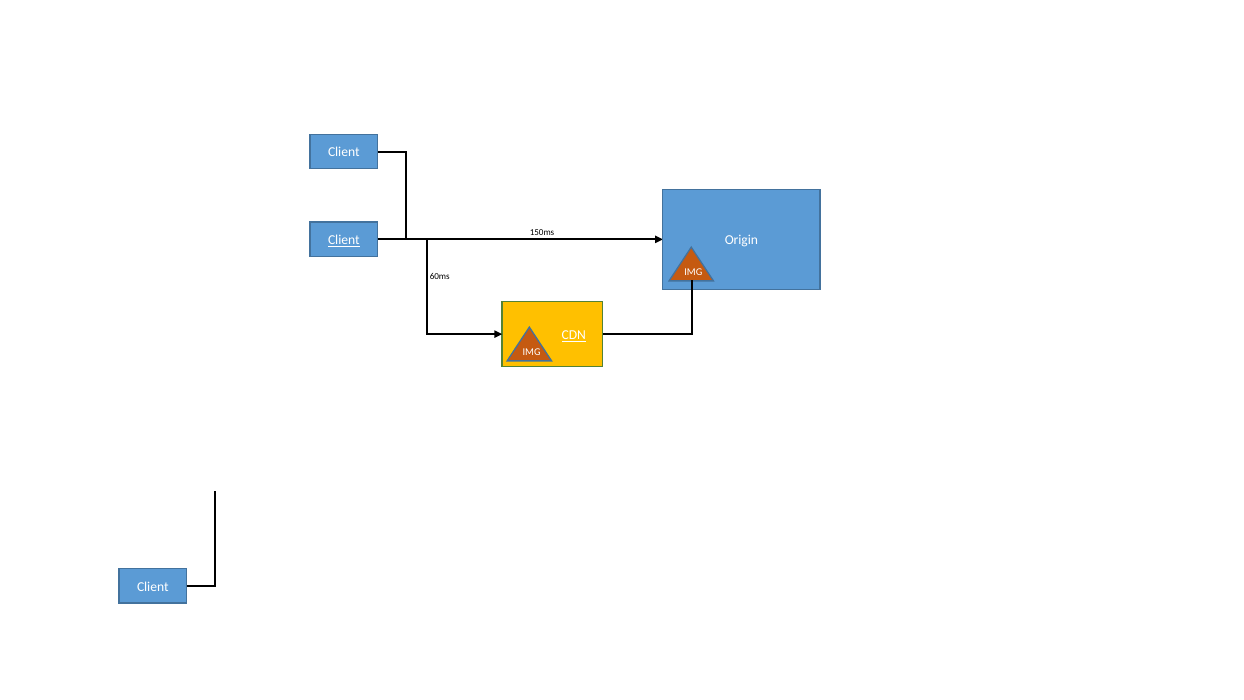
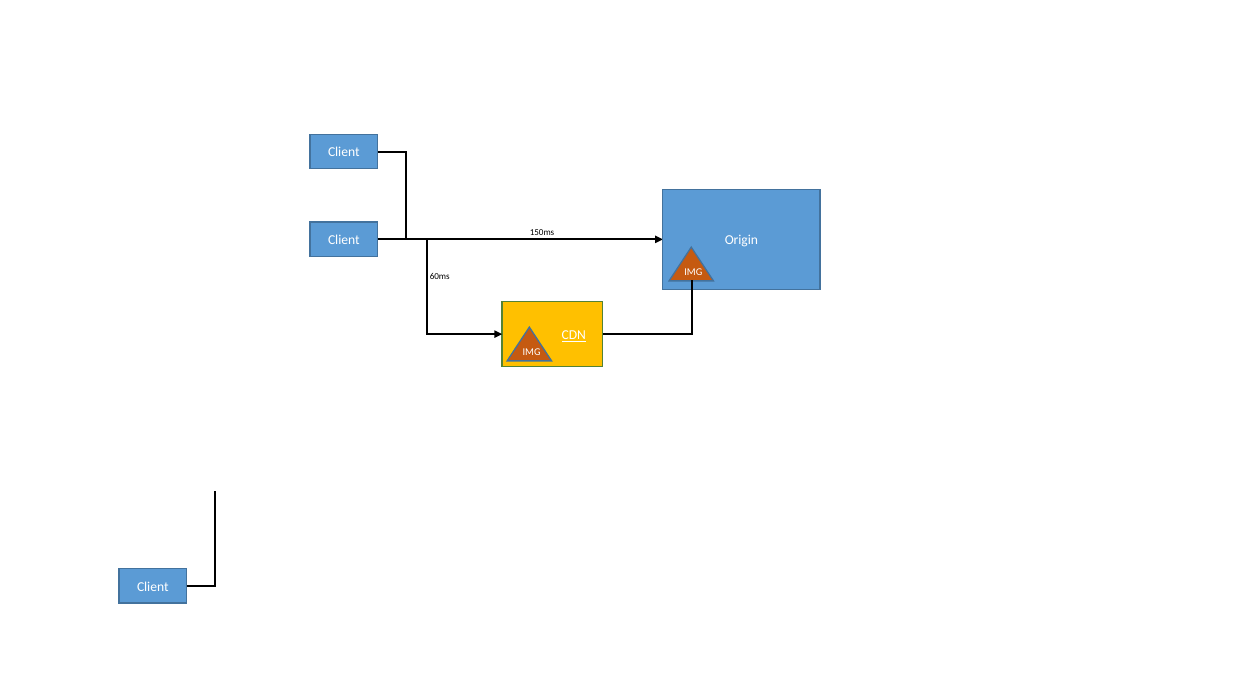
Client underline: present -> none (344, 240)
